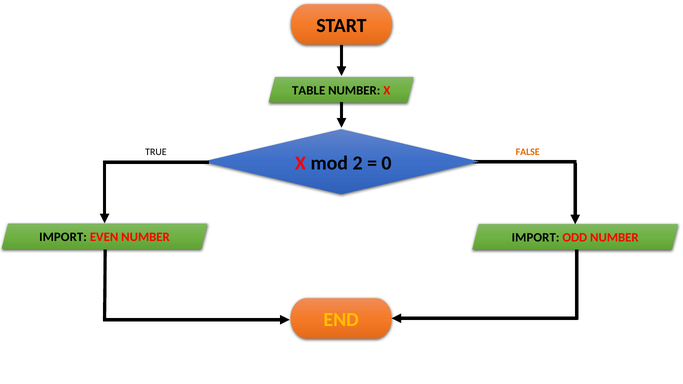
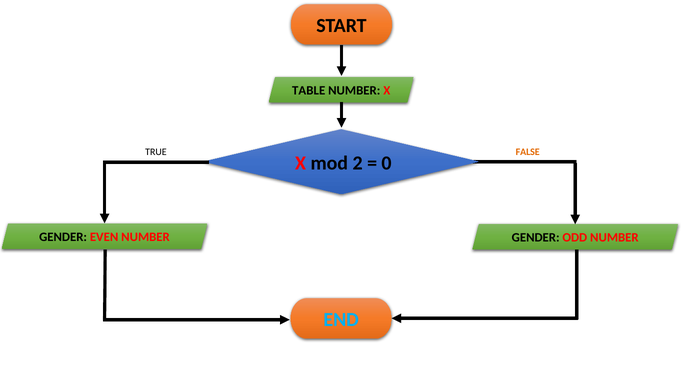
IMPORT: IMPORT -> GENDER (63, 237)
IMPORT: IMPORT -> GENDER (536, 238)
END colour: yellow -> light blue (341, 320)
